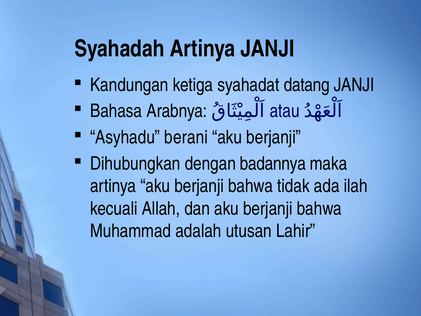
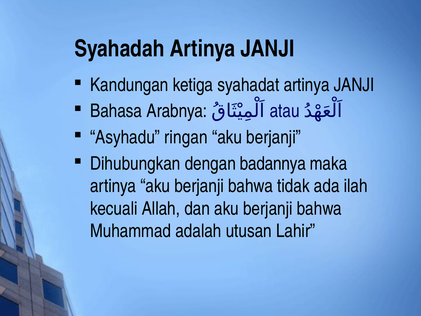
syahadat datang: datang -> artinya (307, 85)
berani: berani -> ringan (186, 137)
